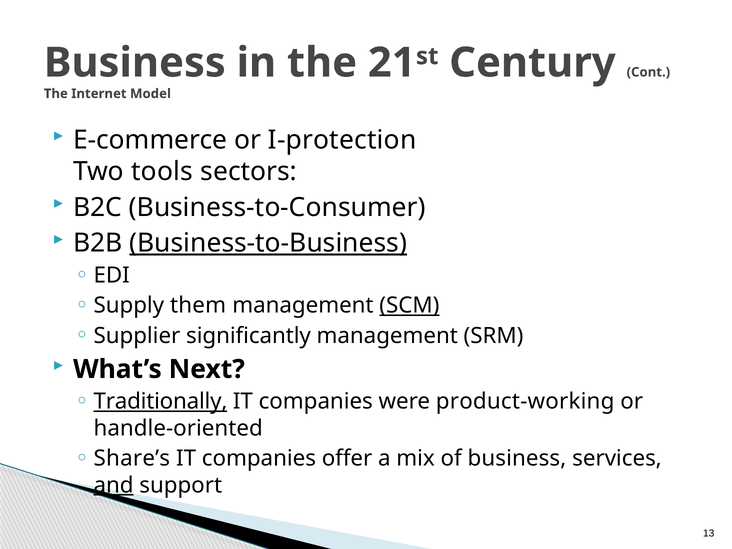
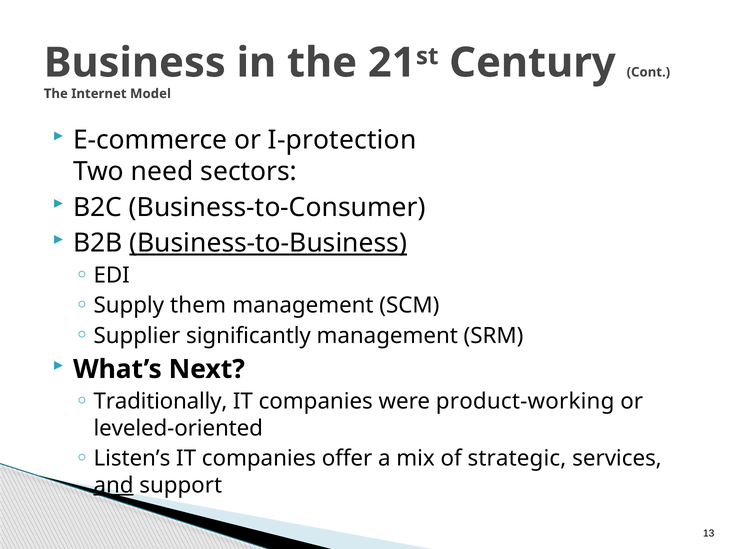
tools: tools -> need (162, 172)
SCM underline: present -> none (409, 306)
Traditionally underline: present -> none (160, 402)
handle-oriented: handle-oriented -> leveled-oriented (178, 428)
Share’s: Share’s -> Listen’s (132, 458)
of business: business -> strategic (517, 458)
